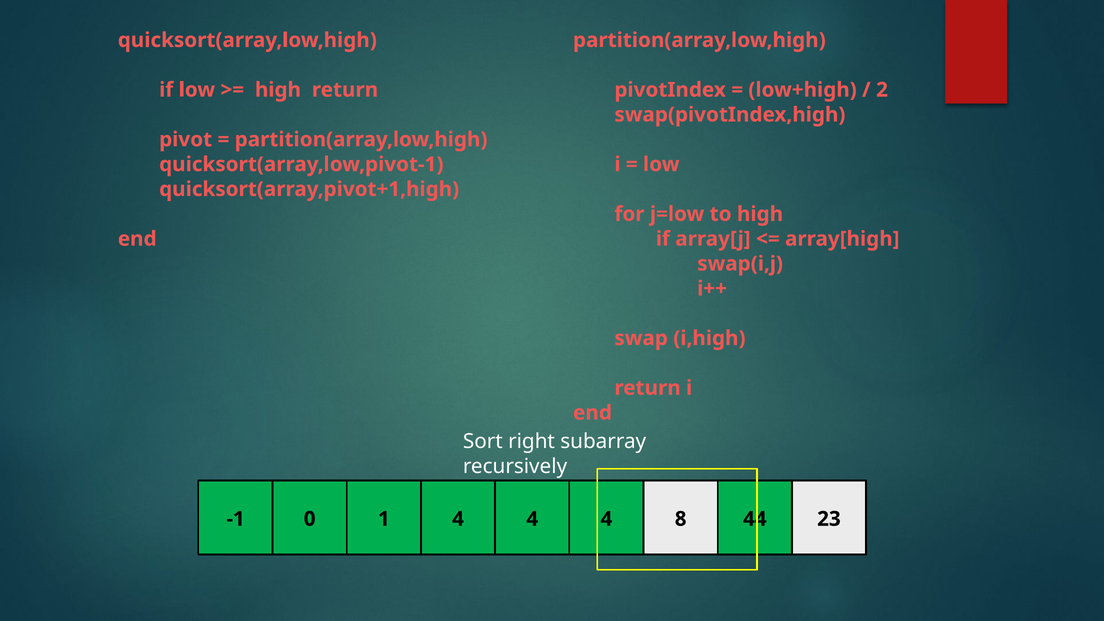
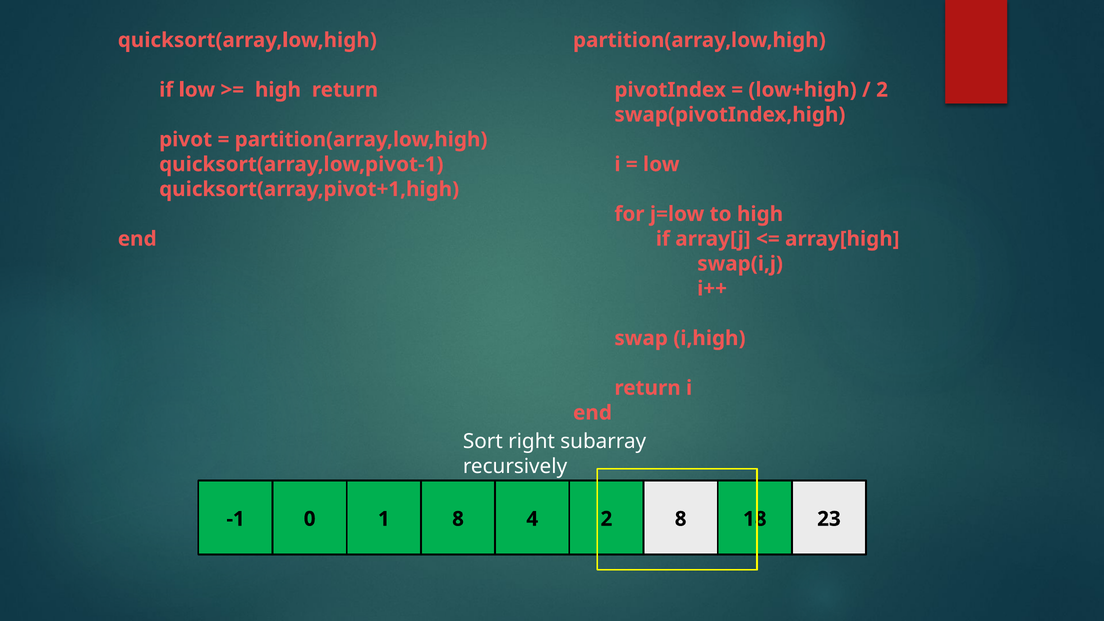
1 4: 4 -> 8 (458, 519)
4: 4 -> 2 (606, 519)
44: 44 -> 18 (755, 519)
